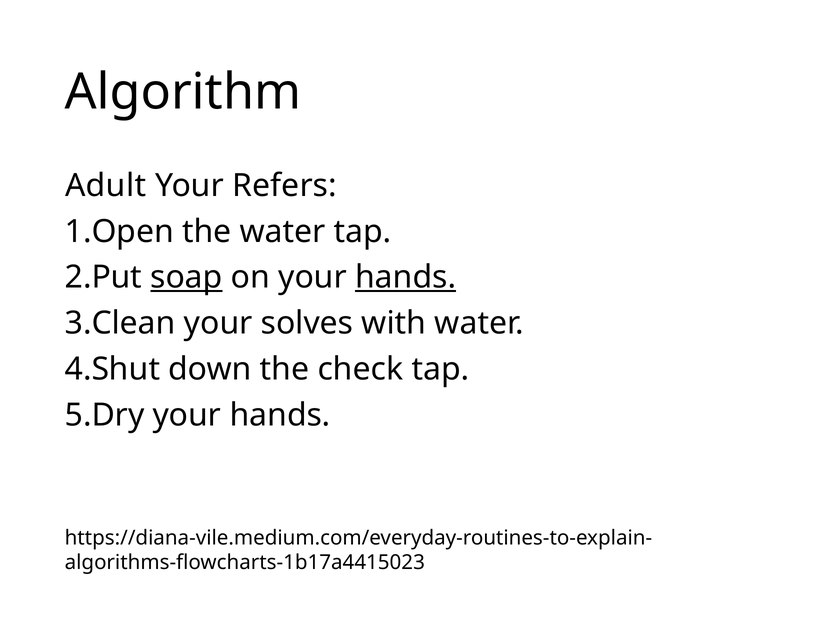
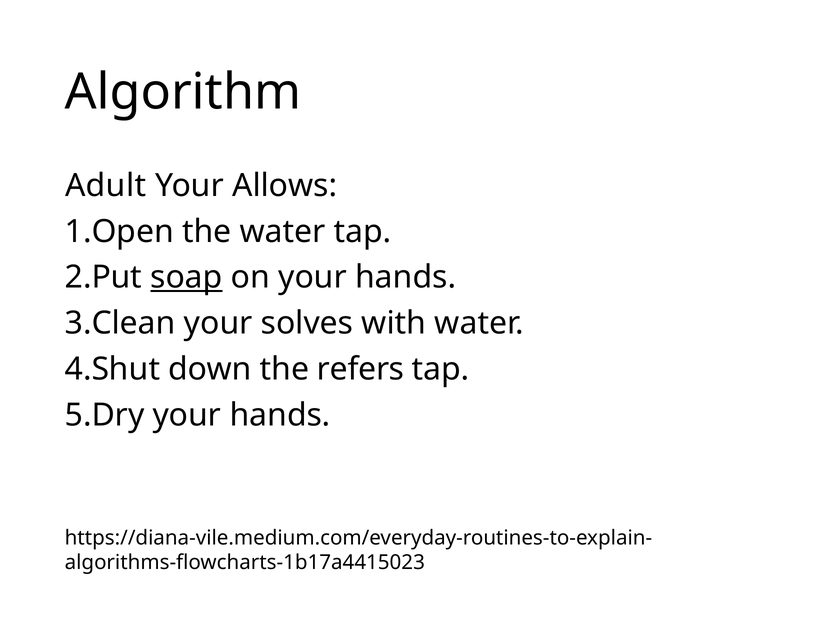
Refers: Refers -> Allows (285, 186)
hands underline: present -> none (406, 278)
check: check -> refers (361, 370)
